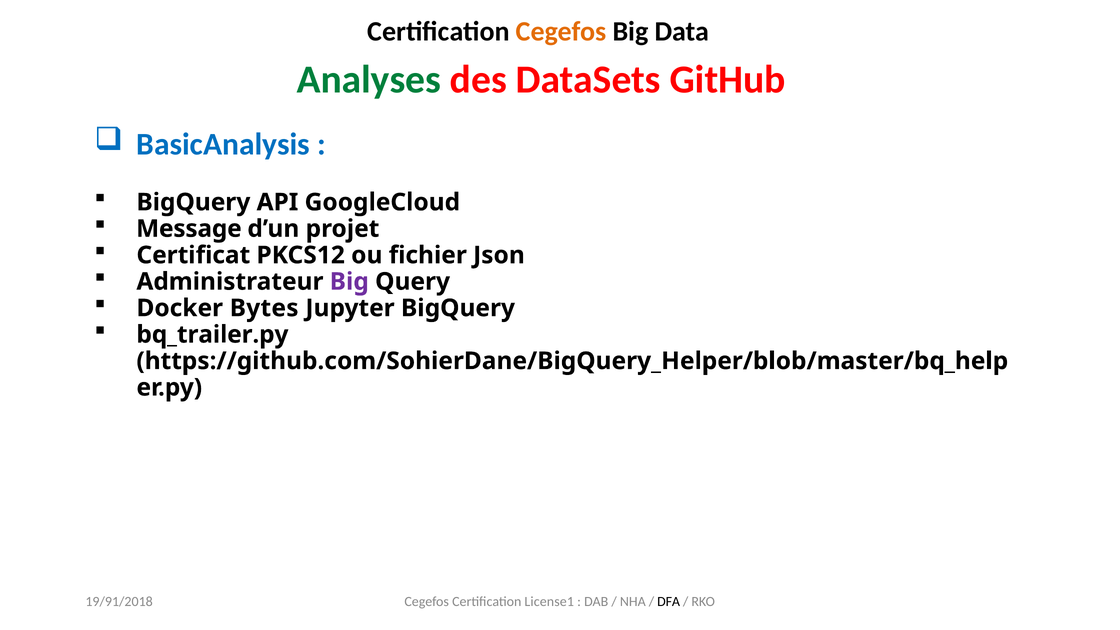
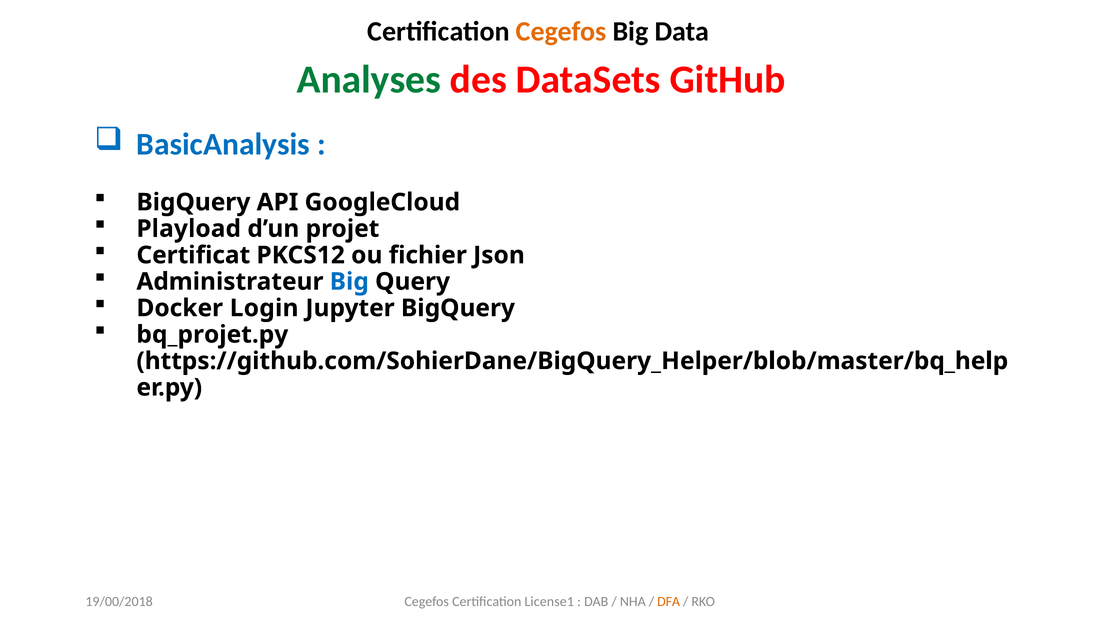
Message: Message -> Playload (189, 229)
Big colour: purple -> blue (349, 282)
Bytes: Bytes -> Login (264, 308)
bq_trailer.py: bq_trailer.py -> bq_projet.py (212, 335)
DFA colour: black -> orange (669, 602)
19/91/2018: 19/91/2018 -> 19/00/2018 (119, 602)
